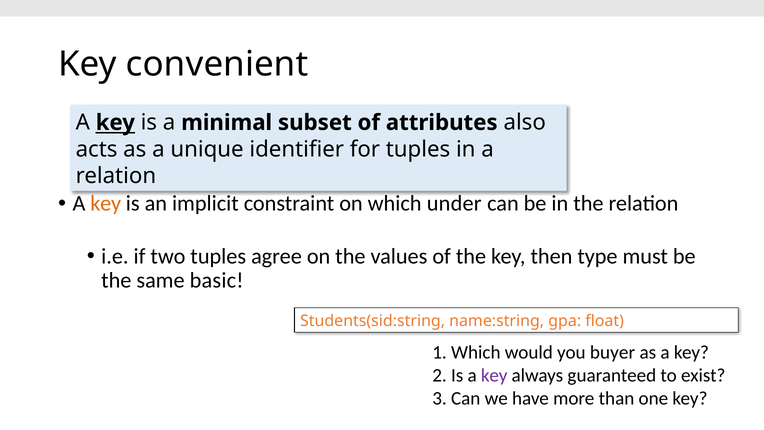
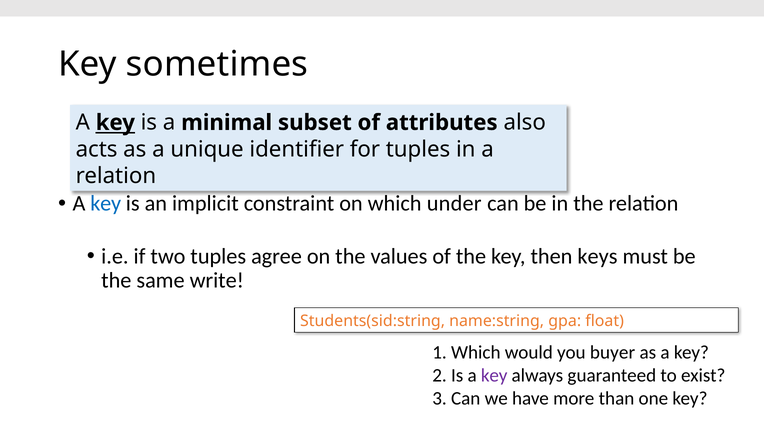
convenient: convenient -> sometimes (217, 64)
key colour: orange -> blue (106, 204)
type: type -> keys (597, 256)
basic: basic -> write (217, 280)
